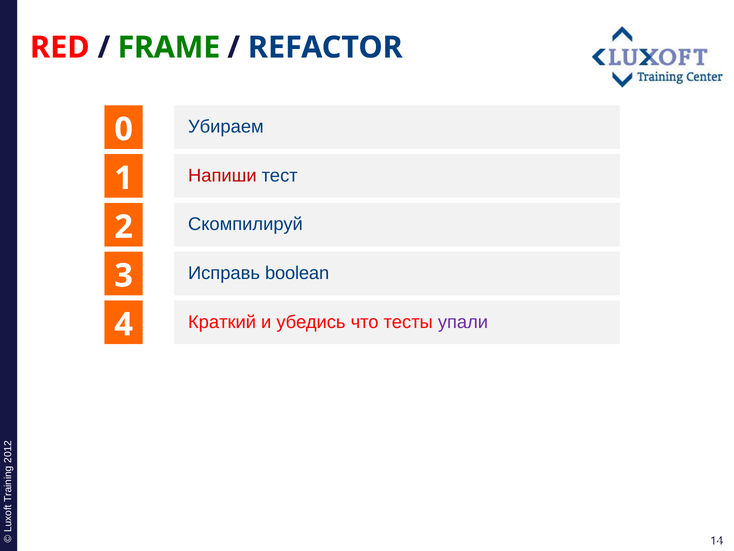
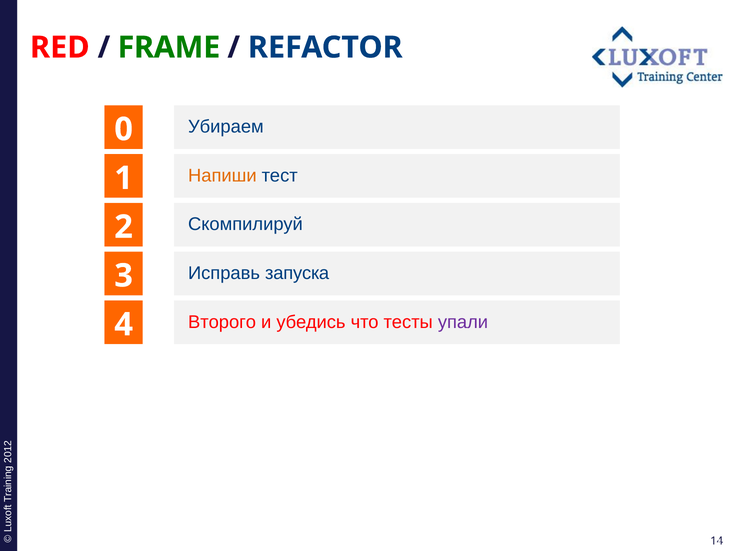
Напиши colour: red -> orange (222, 175)
boolean: boolean -> запуска (297, 273)
Краткий: Краткий -> Второго (222, 322)
